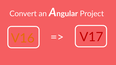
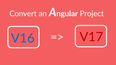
V16 colour: orange -> blue (23, 38)
